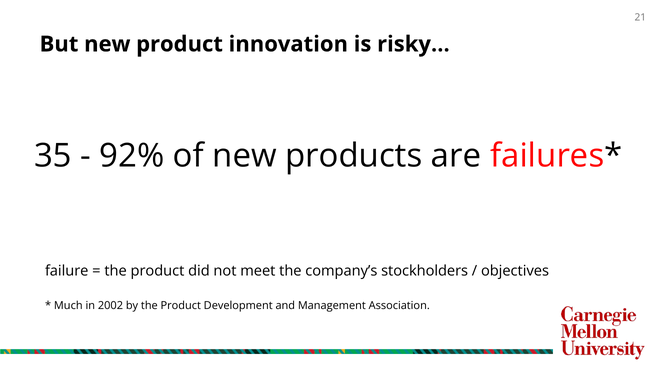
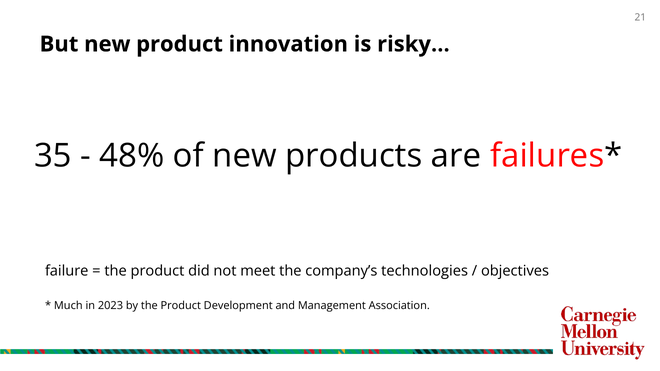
92%: 92% -> 48% (132, 156)
stockholders: stockholders -> technologies (425, 271)
2002: 2002 -> 2023 (110, 306)
